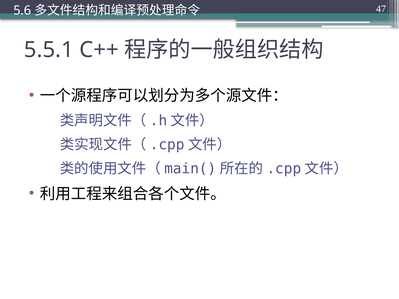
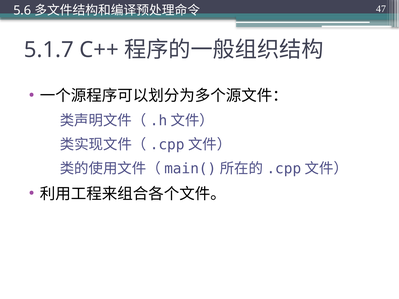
5.5.1: 5.5.1 -> 5.1.7 (49, 50)
